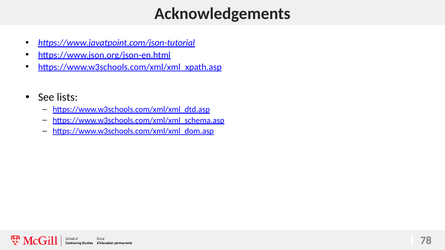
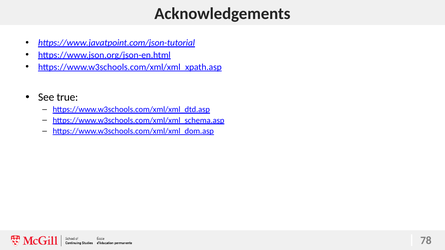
lists: lists -> true (67, 97)
